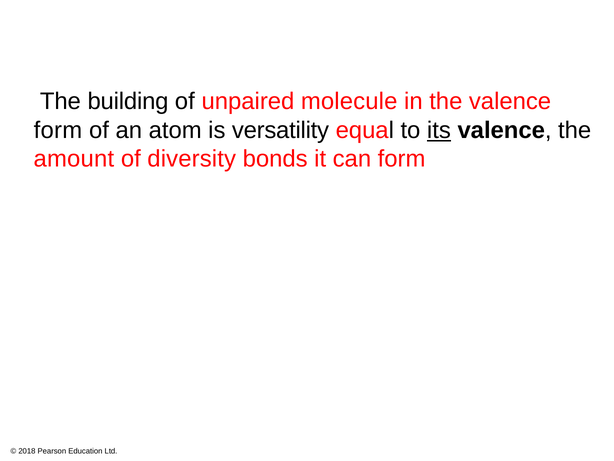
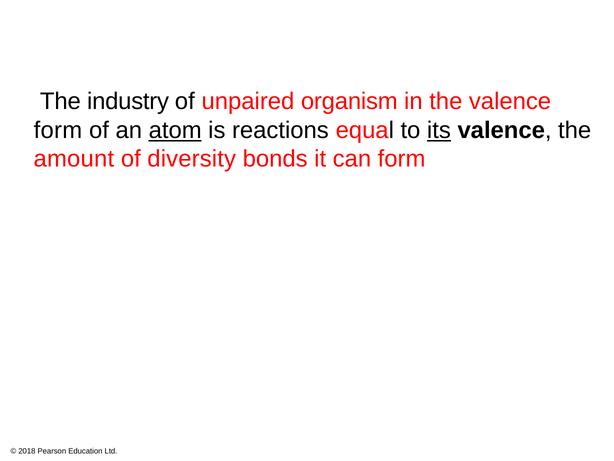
building: building -> industry (128, 101)
molecule: molecule -> organism (349, 101)
atom underline: none -> present (175, 130)
versatility: versatility -> reactions (280, 130)
